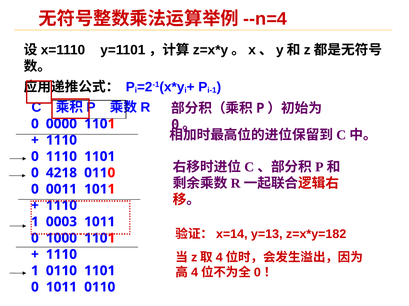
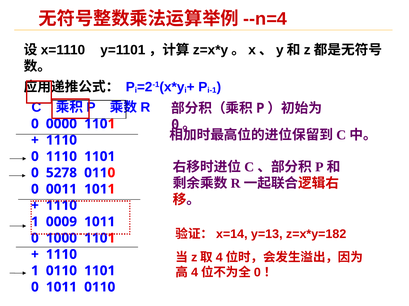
4218: 4218 -> 5278 (61, 173)
0003: 0003 -> 0009 (61, 222)
